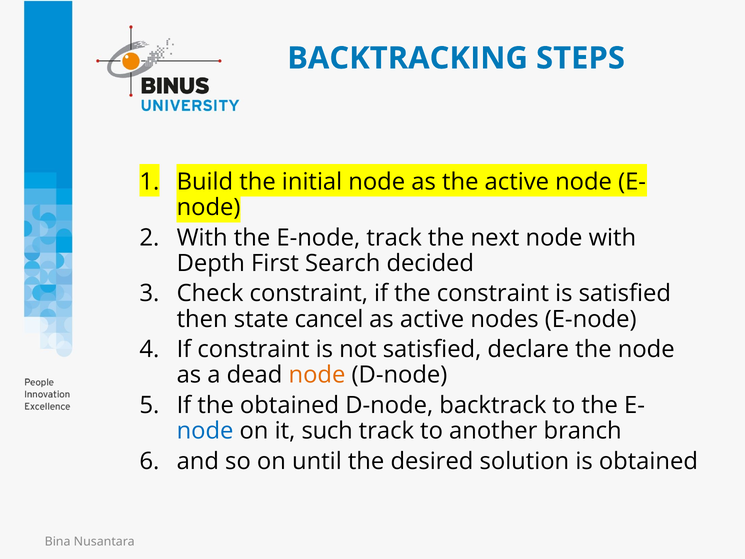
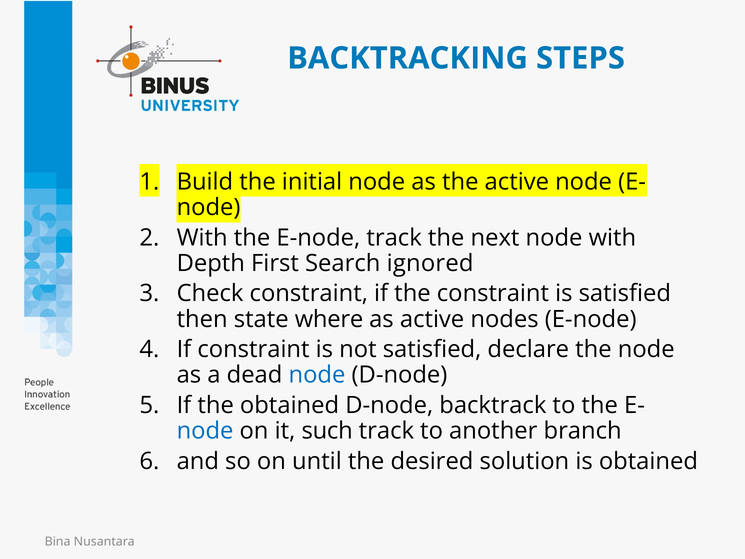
decided: decided -> ignored (430, 263)
cancel: cancel -> where (329, 319)
node colour: orange -> blue (317, 375)
